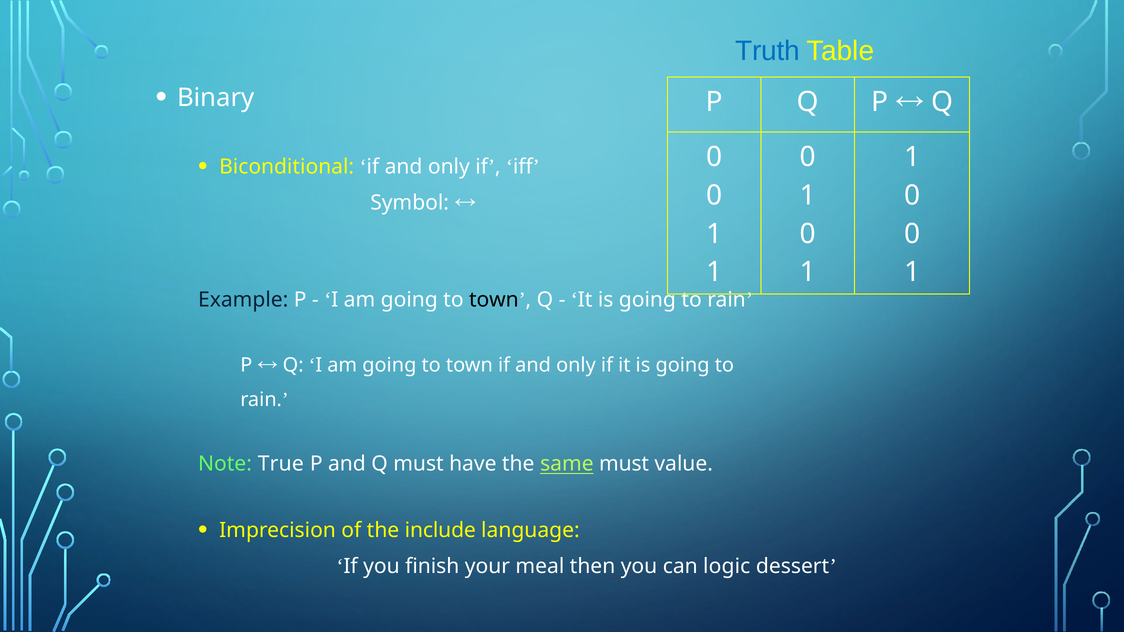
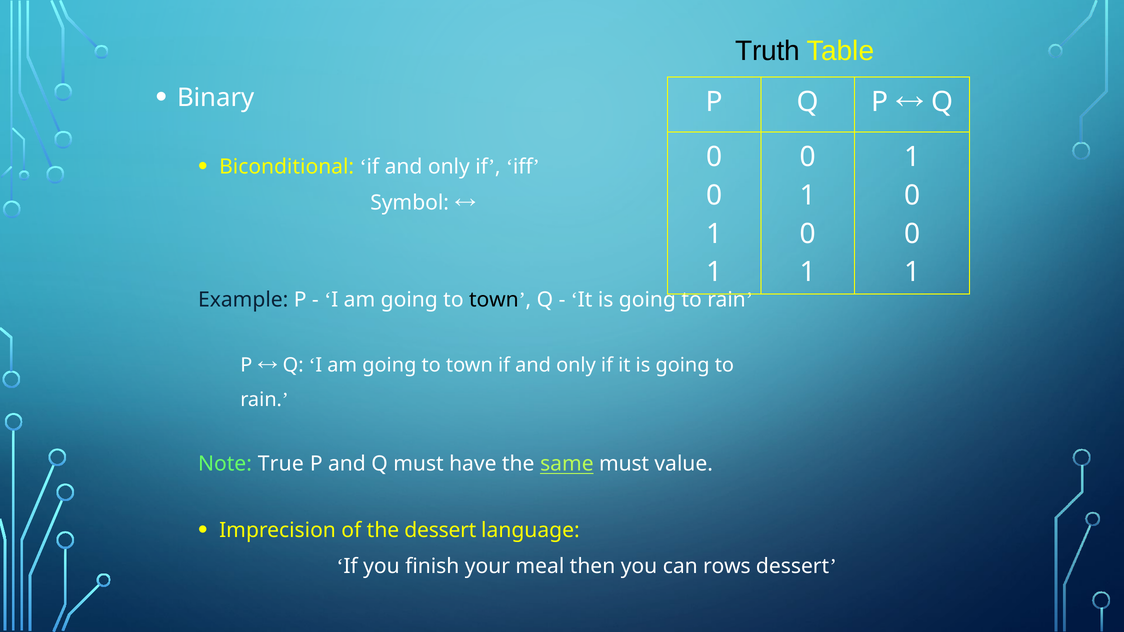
Truth colour: blue -> black (768, 51)
the include: include -> dessert (440, 531)
logic: logic -> rows (727, 567)
